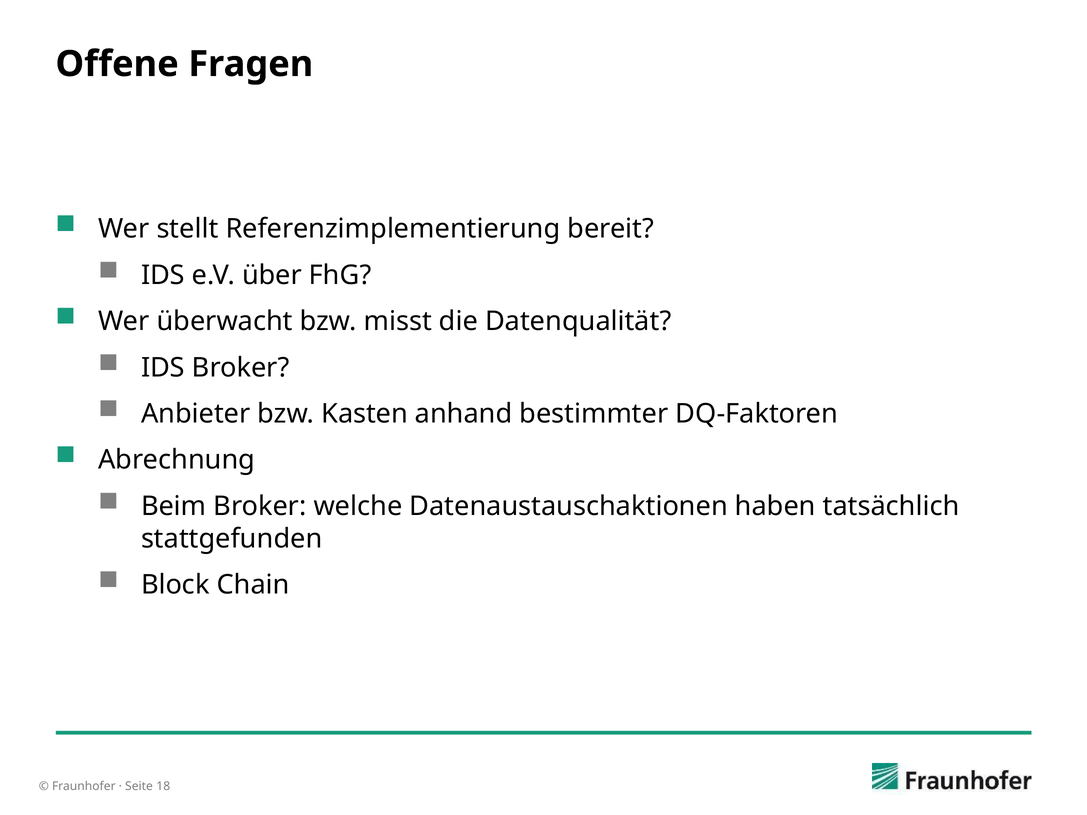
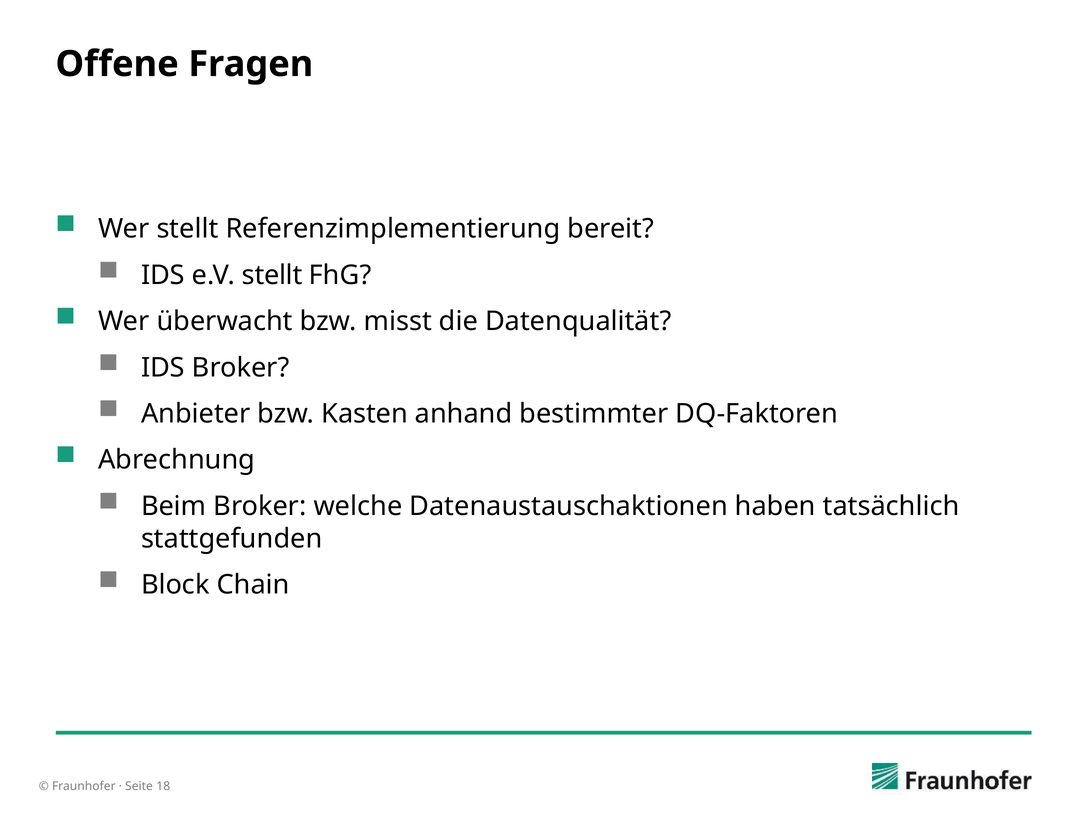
e.V über: über -> stellt (272, 275)
